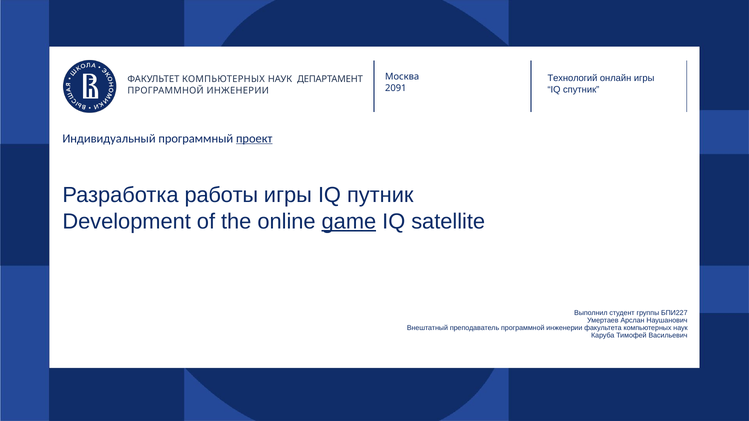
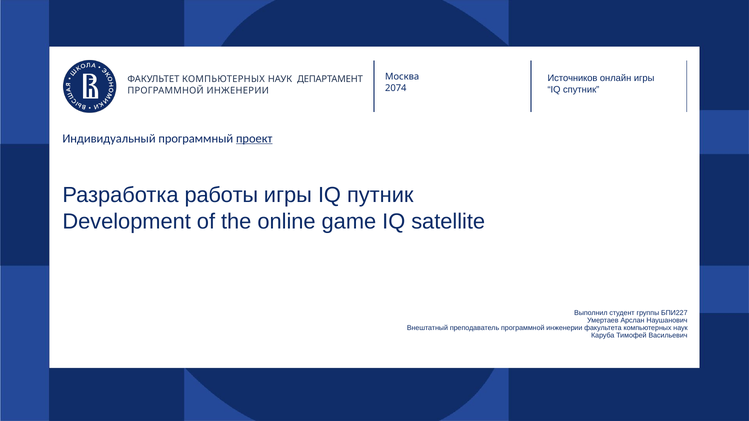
Технологий: Технологий -> Источников (572, 78)
2091: 2091 -> 2074 (396, 88)
game underline: present -> none (349, 222)
